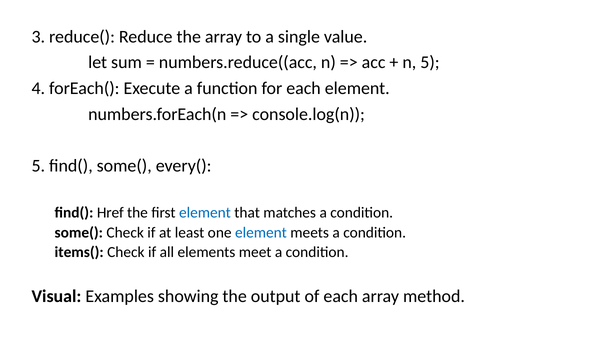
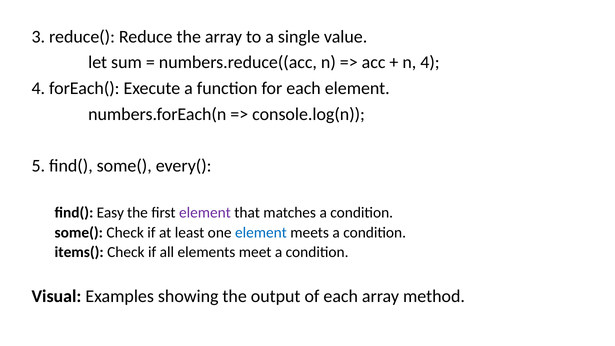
n 5: 5 -> 4 (430, 63)
Href: Href -> Easy (110, 213)
element colour: blue -> purple (205, 213)
